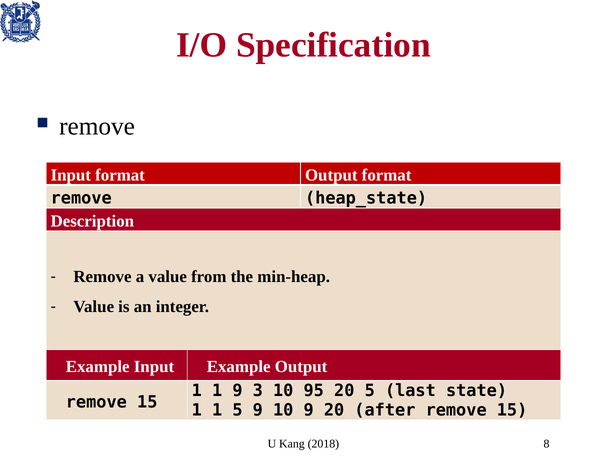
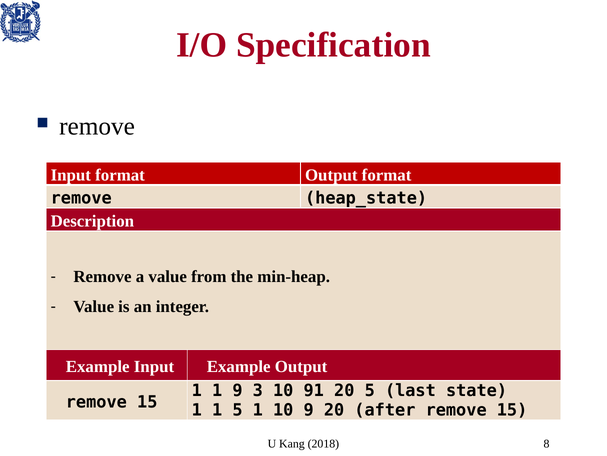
95: 95 -> 91 (314, 390)
5 9: 9 -> 1 (258, 410)
